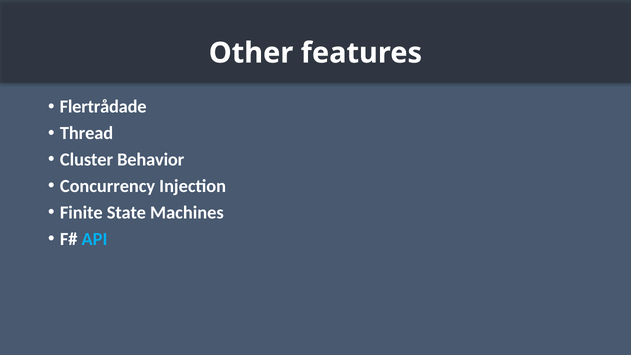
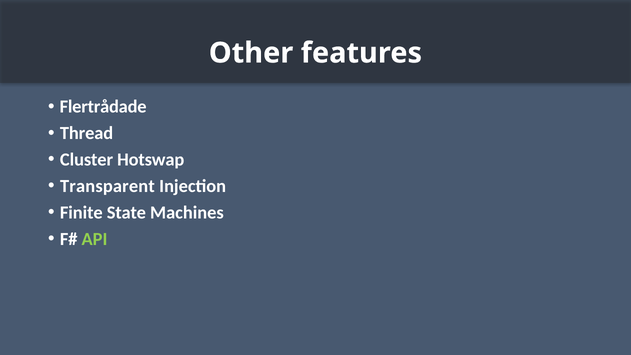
Behavior: Behavior -> Hotswap (151, 160)
Concurrency: Concurrency -> Transparent (107, 186)
API colour: light blue -> light green (95, 239)
